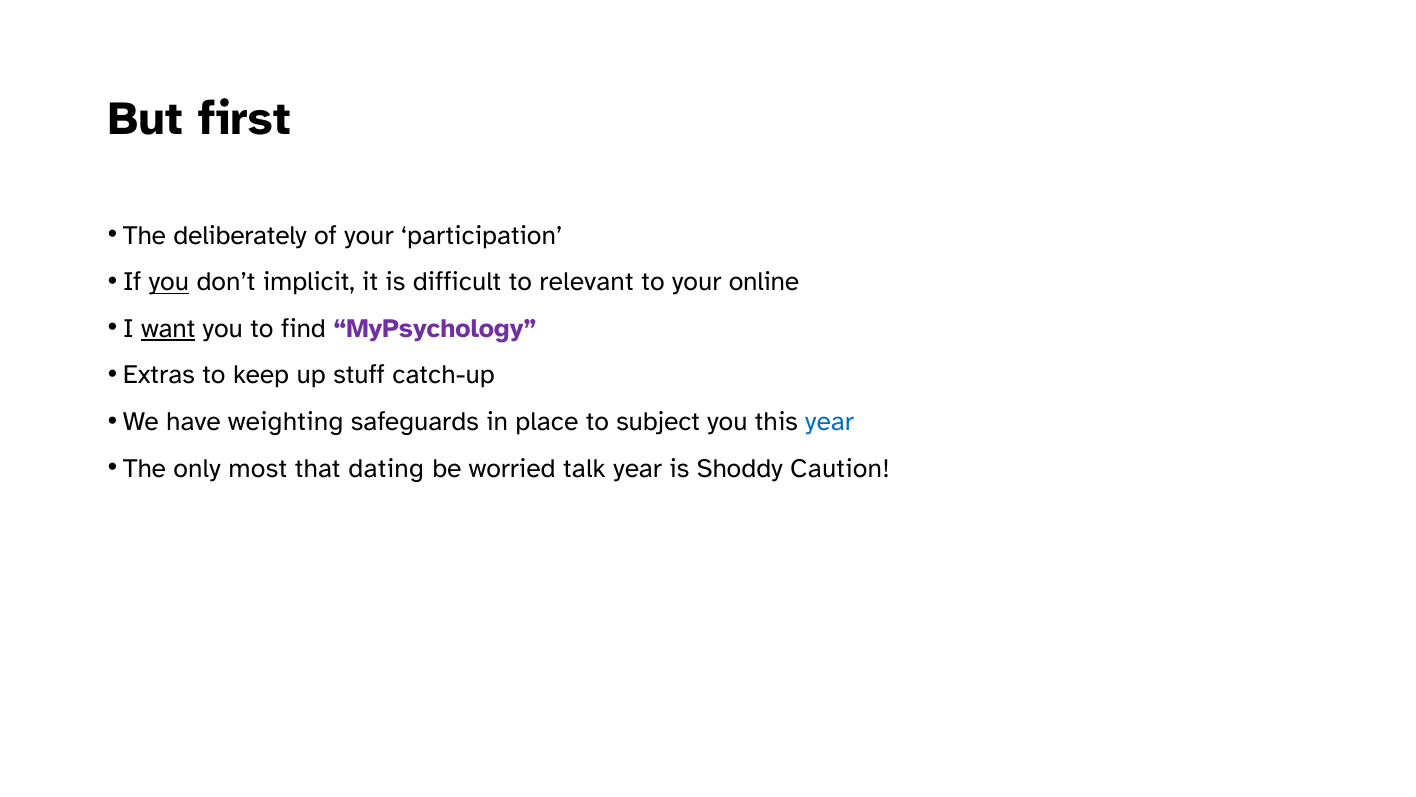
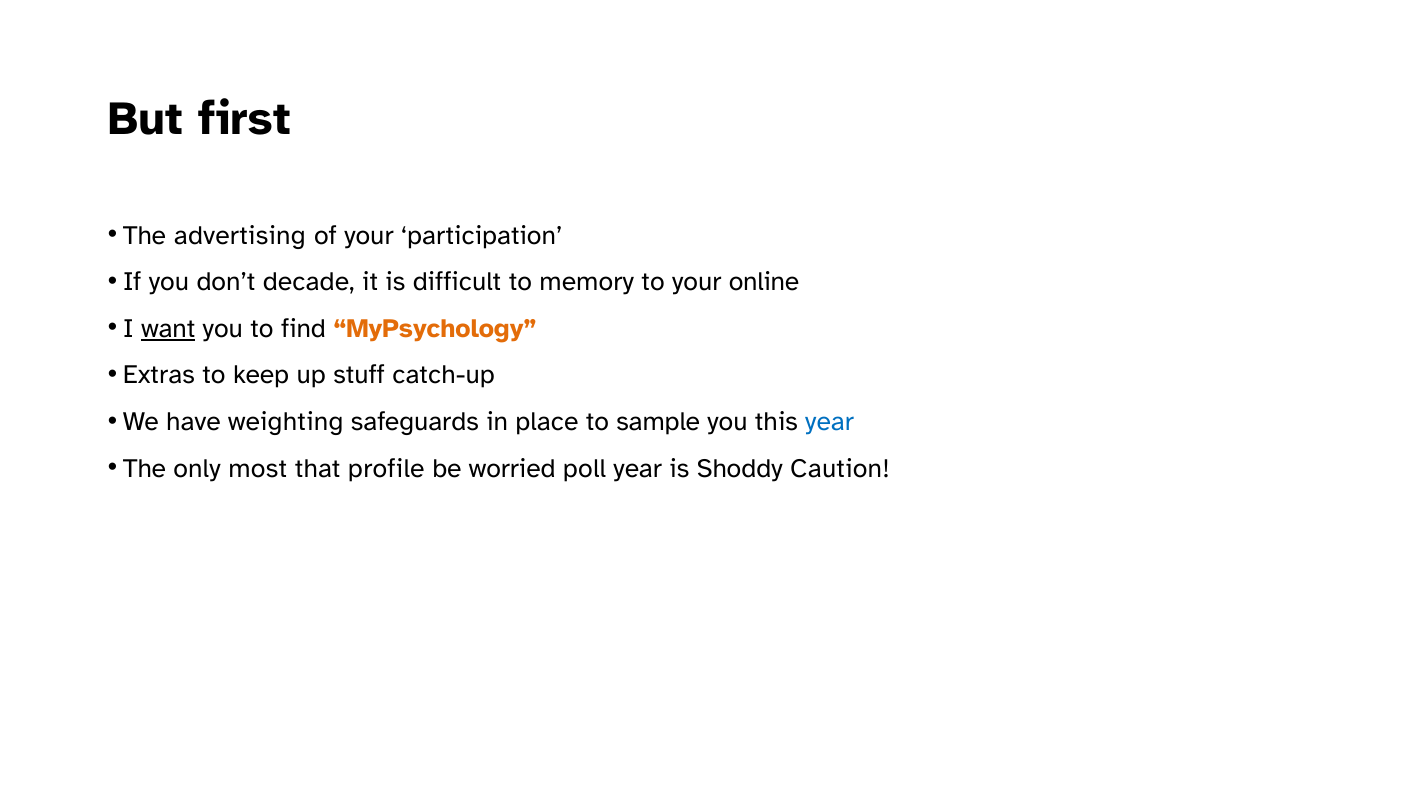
deliberately: deliberately -> advertising (240, 235)
you underline: present -> none (169, 282)
implicit: implicit -> decade (309, 282)
relevant: relevant -> memory (587, 282)
MyPsychology colour: purple -> orange (435, 328)
subject: subject -> sample (658, 422)
dating: dating -> profile (386, 468)
talk: talk -> poll (584, 468)
